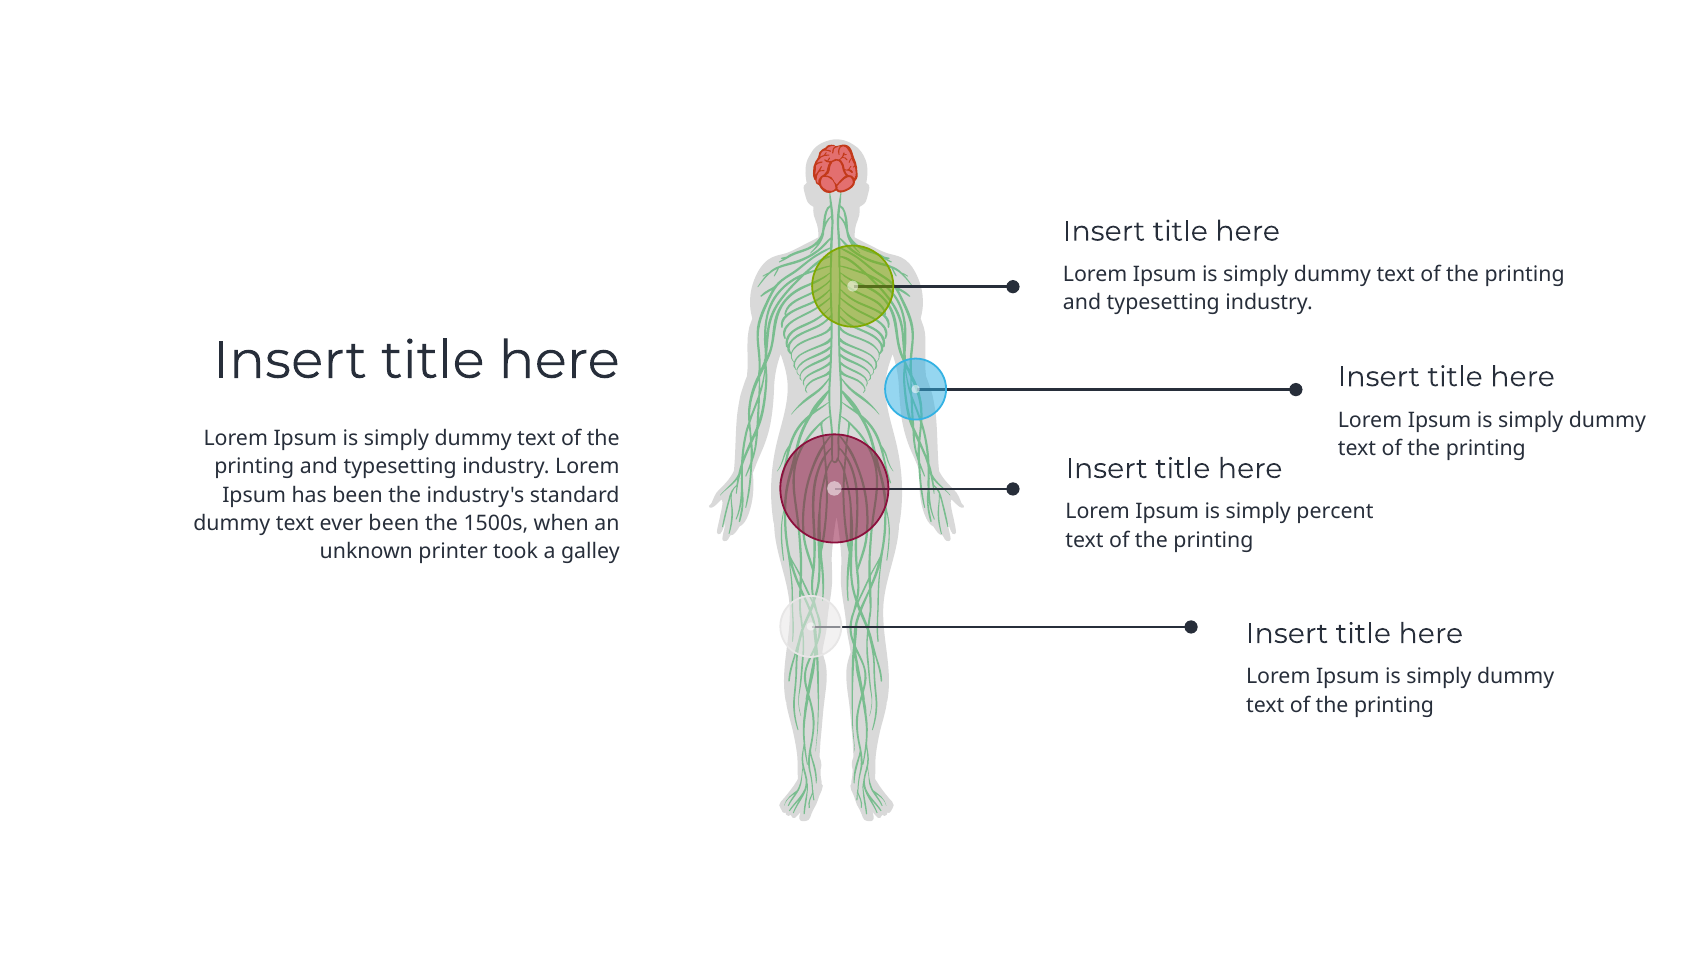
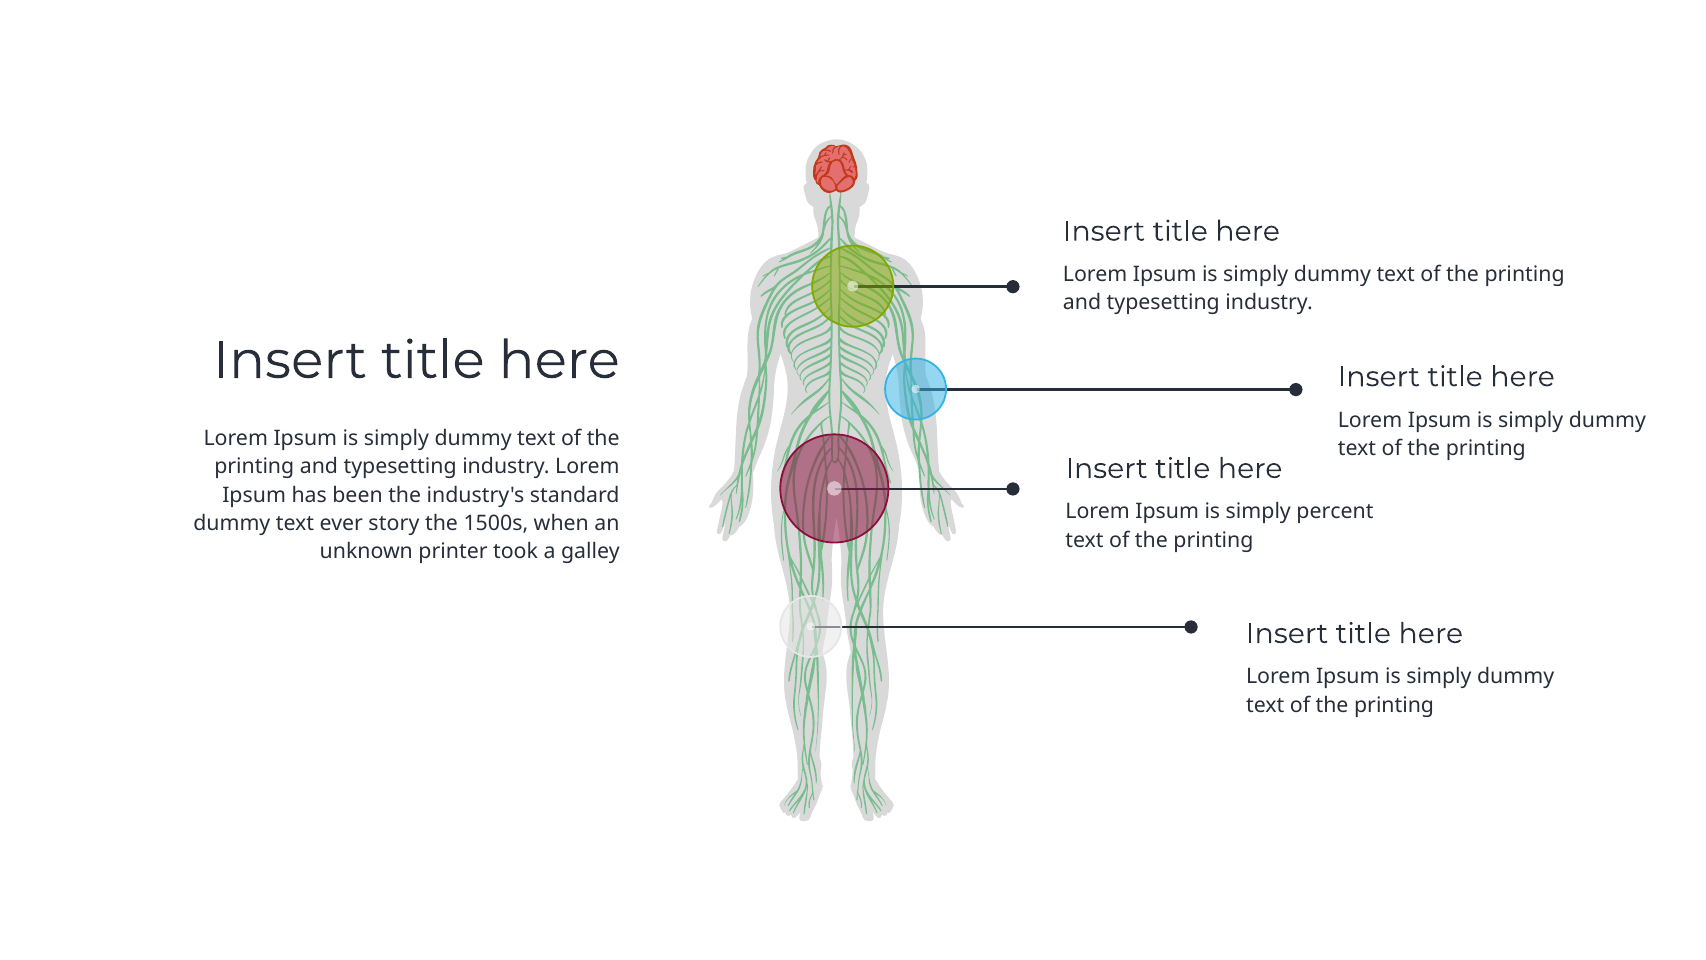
ever been: been -> story (394, 523)
